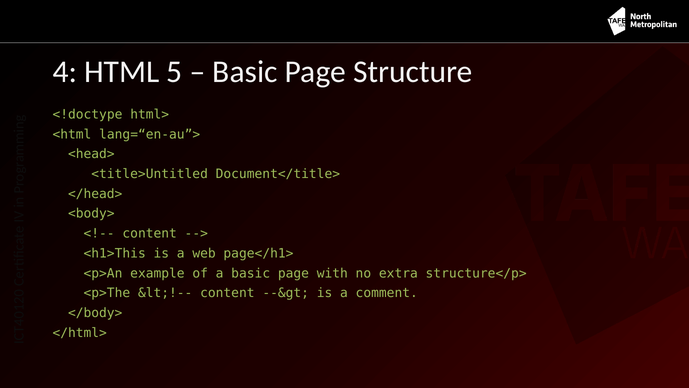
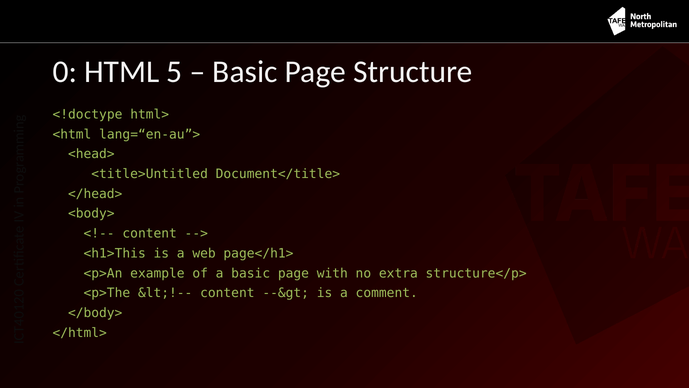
4: 4 -> 0 (65, 72)
